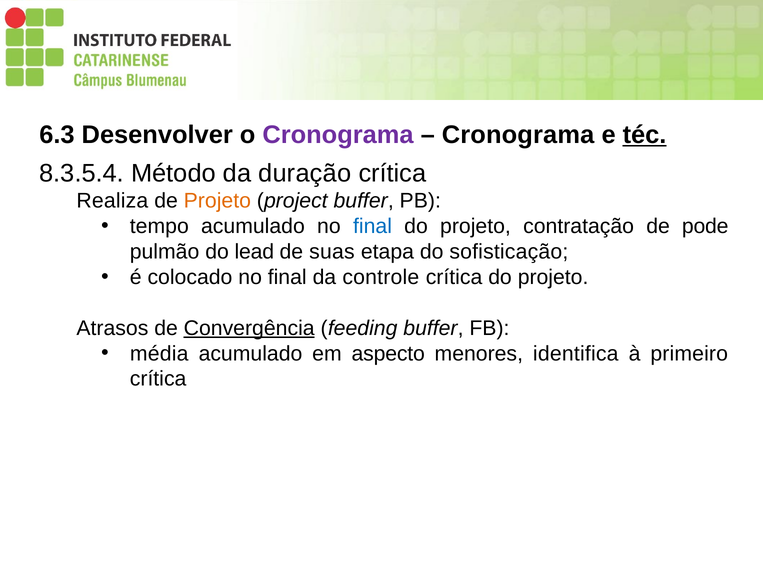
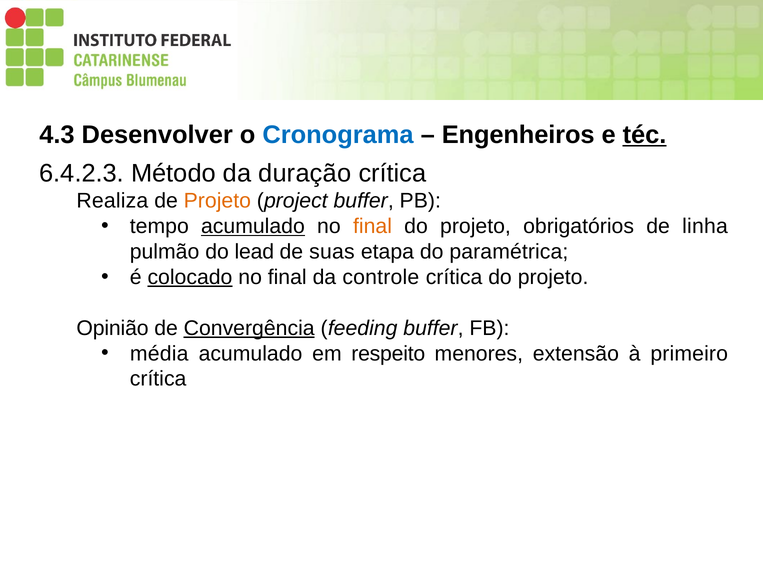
6.3: 6.3 -> 4.3 (57, 135)
Cronograma colour: purple -> blue (338, 135)
Cronograma: Cronograma -> Engenheiros (518, 135)
8.3.5.4: 8.3.5.4 -> 6.4.2.3 (82, 173)
acumulado underline: none -> present (253, 226)
final colour: blue -> orange (373, 226)
contratação: contratação -> obrigatórios (579, 226)
pode: pode -> linha (705, 226)
sofisticação: sofisticação -> paramétrica (509, 252)
colocado underline: none -> present (190, 277)
Atrasos: Atrasos -> Opinião (113, 328)
aspecto: aspecto -> respeito (388, 354)
identifica: identifica -> extensão (576, 354)
